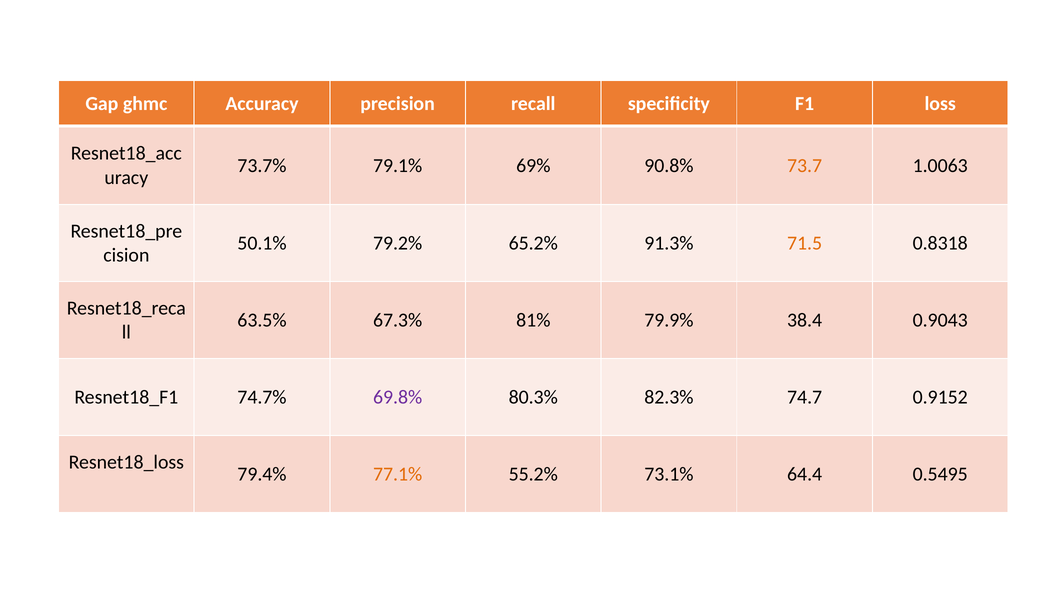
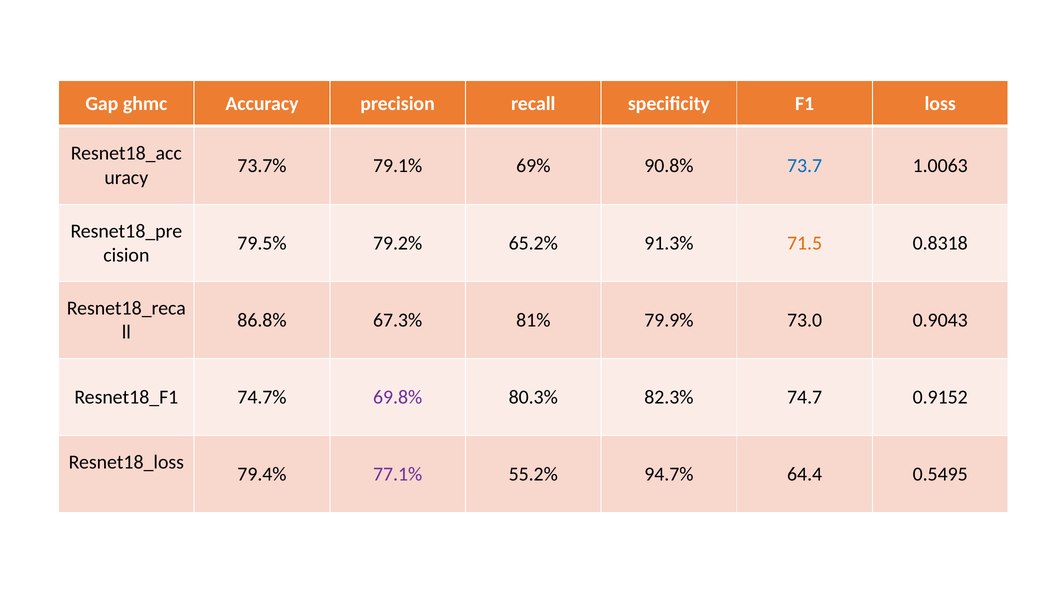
73.7 colour: orange -> blue (805, 166)
50.1%: 50.1% -> 79.5% (262, 243)
63.5%: 63.5% -> 86.8% (262, 320)
38.4: 38.4 -> 73.0 (805, 320)
77.1% colour: orange -> purple (398, 474)
73.1%: 73.1% -> 94.7% (669, 474)
